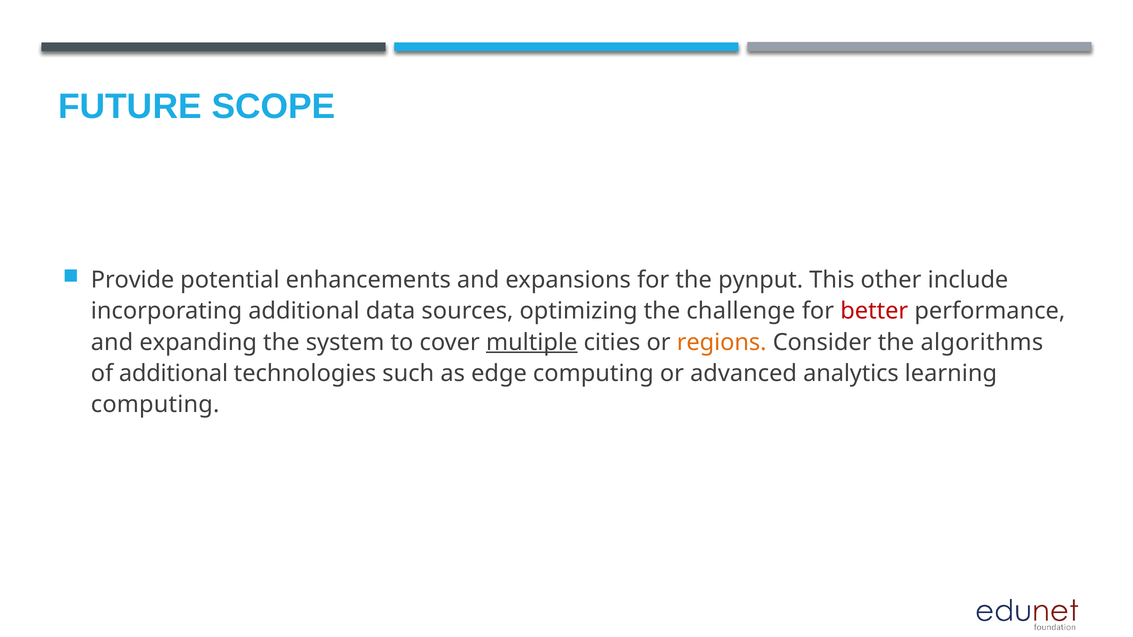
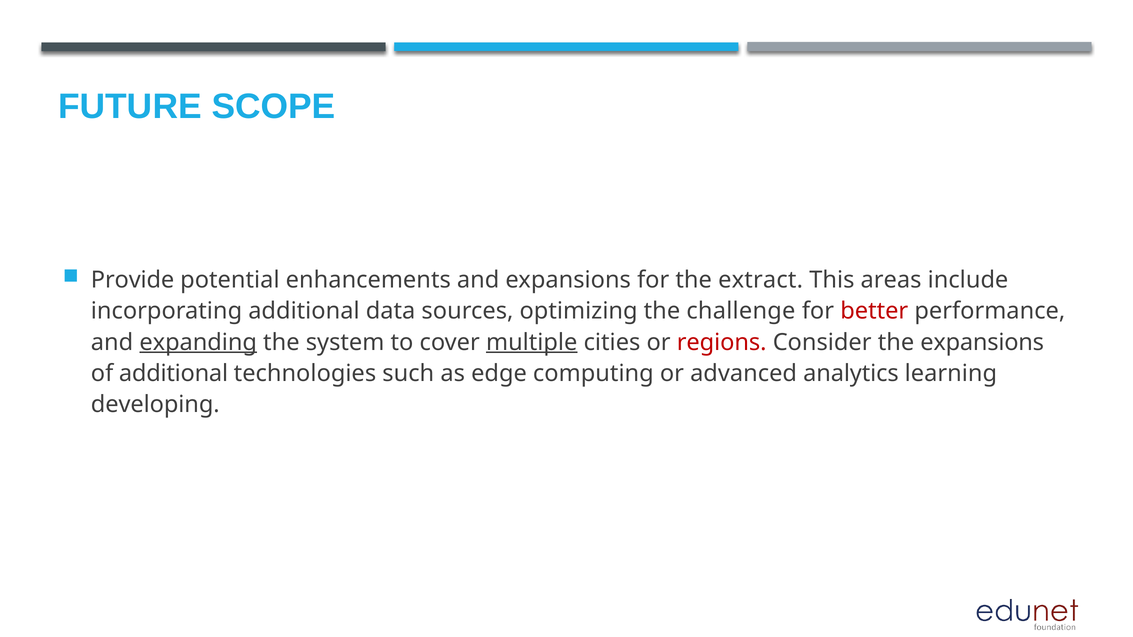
pynput: pynput -> extract (761, 280)
other: other -> areas (891, 280)
expanding underline: none -> present (198, 342)
regions colour: orange -> red (722, 342)
the algorithms: algorithms -> expansions (982, 342)
computing: computing -> developing (155, 405)
